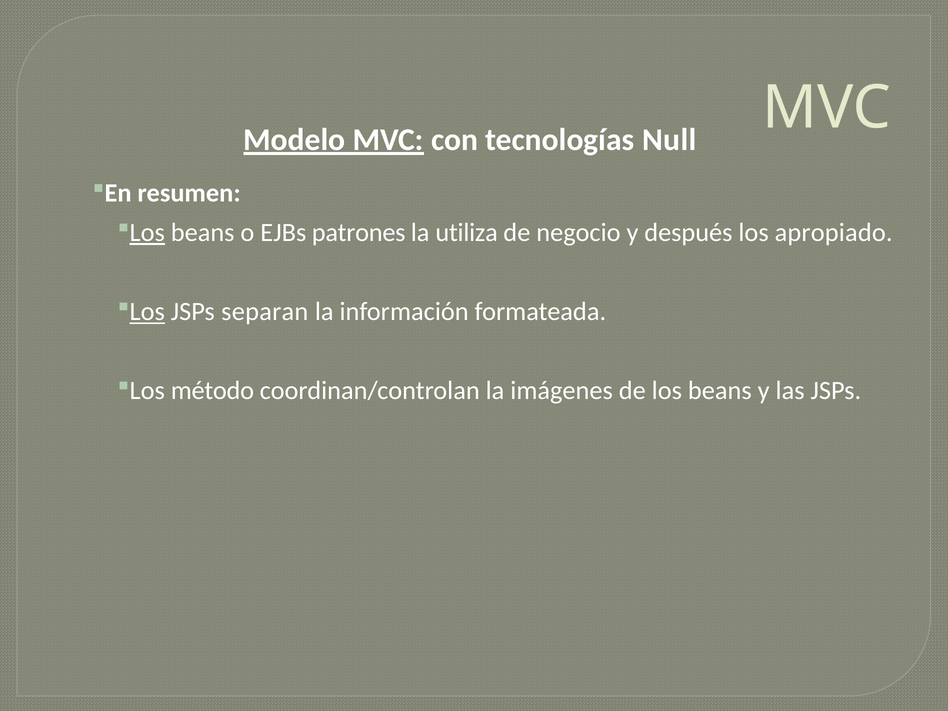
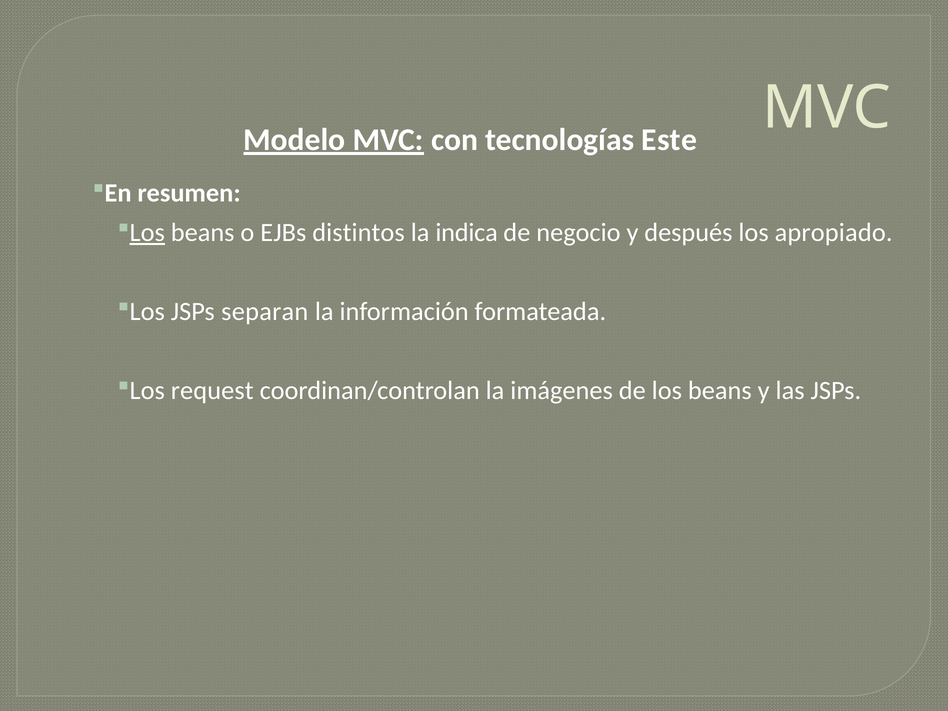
Null: Null -> Este (669, 140)
patrones: patrones -> distintos (358, 233)
utiliza: utiliza -> indica (467, 233)
Los underline: present -> none (147, 312)
método: método -> request (212, 391)
